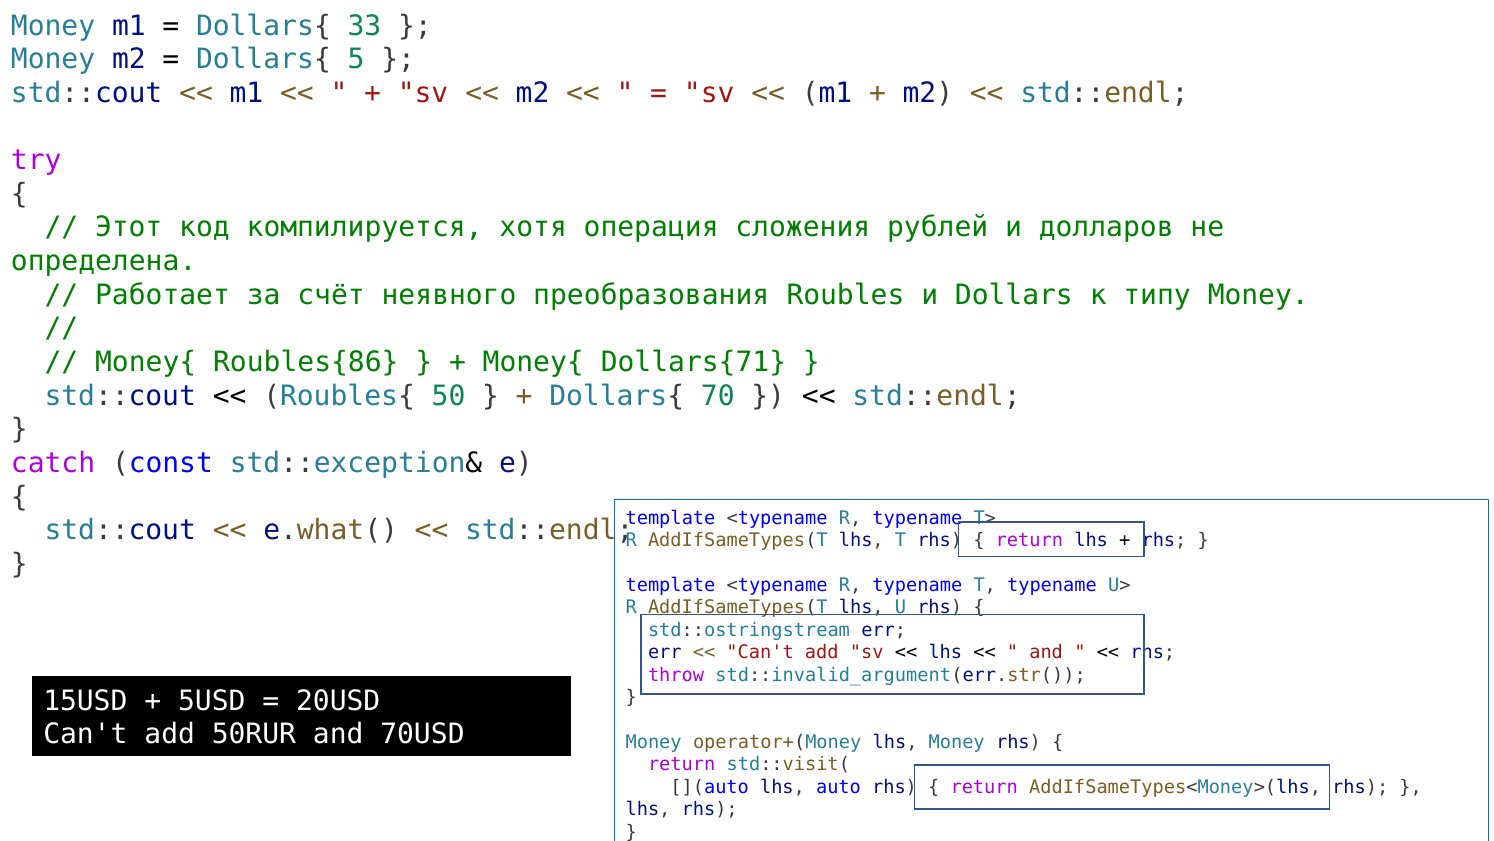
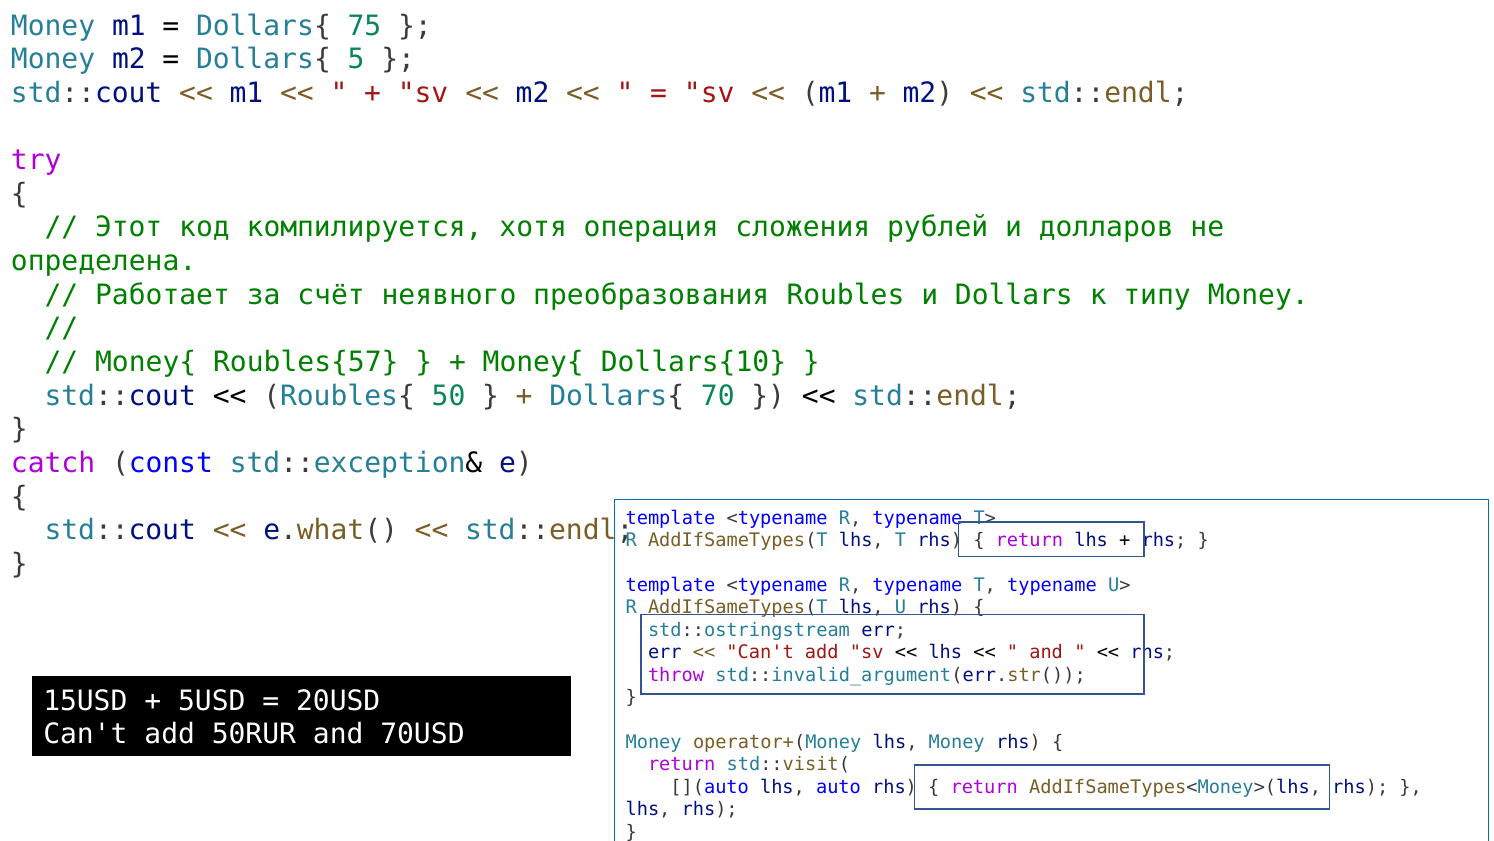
33: 33 -> 75 (365, 26)
Roubles{86: Roubles{86 -> Roubles{57 (306, 362)
Dollars{71: Dollars{71 -> Dollars{10 (693, 362)
